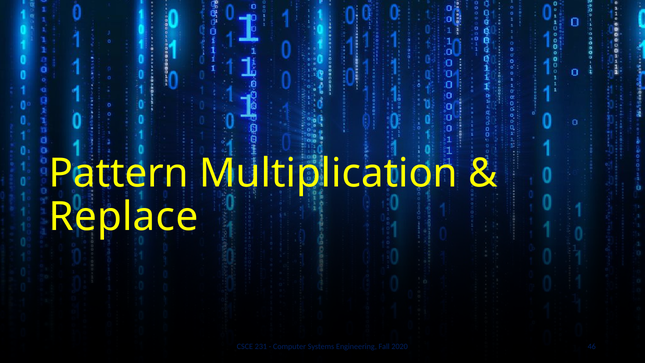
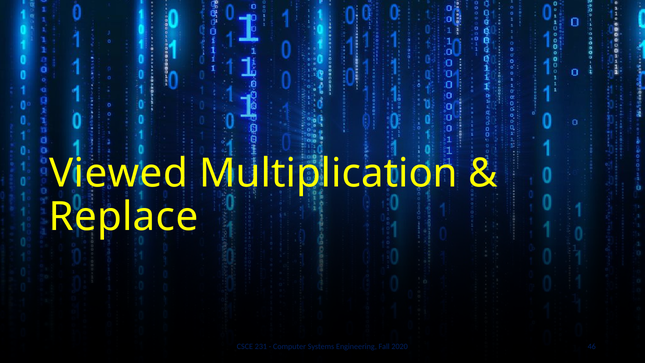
Pattern: Pattern -> Viewed (119, 173)
